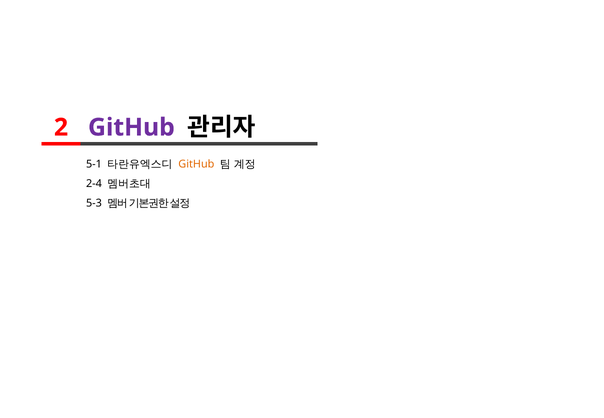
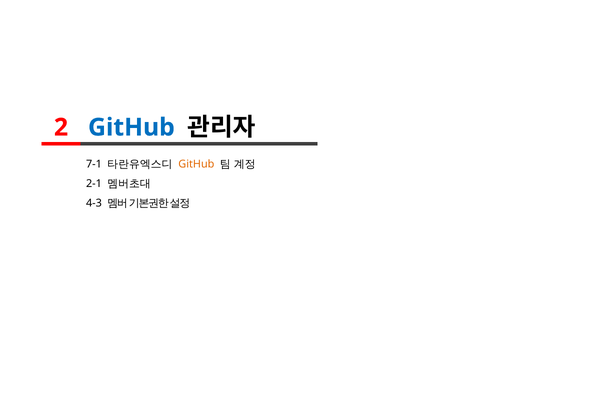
GitHub colour: purple -> blue (131, 127)
5-1: 5-1 -> 7-1 (94, 164)
2-4: 2-4 -> 2-1 (94, 184)
5-3: 5-3 -> 4-3 (94, 203)
